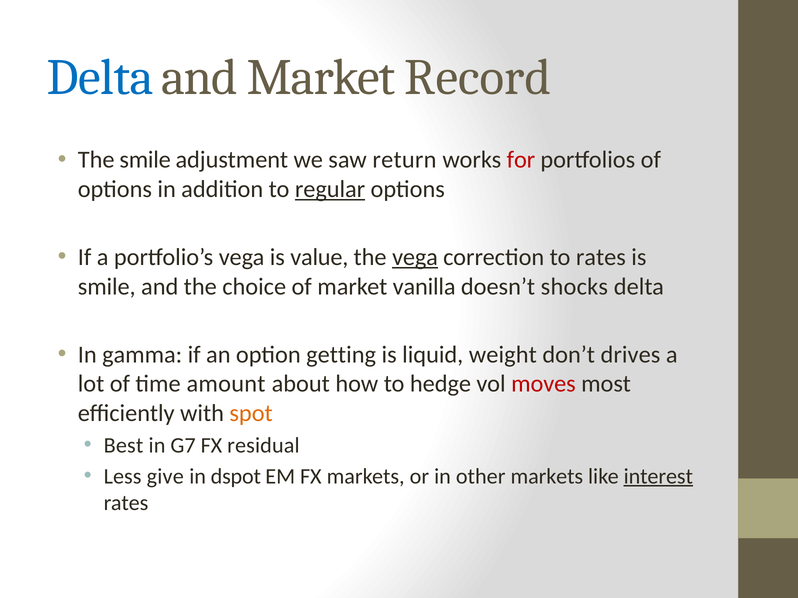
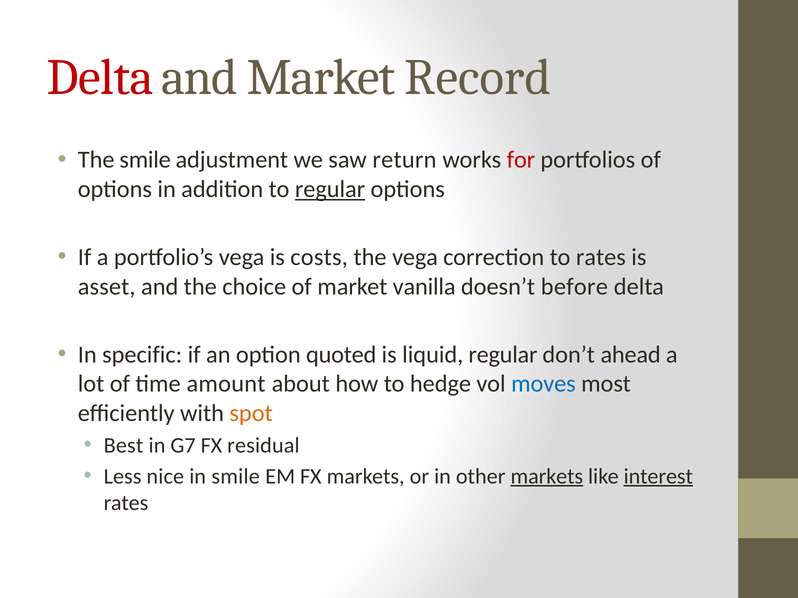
Delta colour: blue -> red (100, 77)
value: value -> costs (319, 257)
vega underline: present -> none (415, 257)
smile: smile -> asset (107, 287)
shocks: shocks -> before (574, 287)
gamma: gamma -> specific (142, 355)
getting: getting -> quoted (341, 355)
liquid weight: weight -> regular (503, 355)
drives: drives -> ahead (631, 355)
moves colour: red -> blue (543, 384)
give: give -> nice (165, 477)
in dspot: dspot -> smile (236, 477)
markets underline: none -> present (547, 477)
